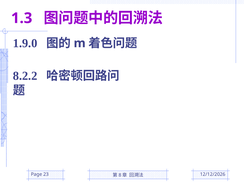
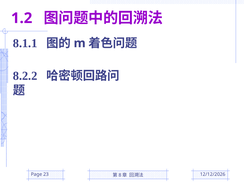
1.3: 1.3 -> 1.2 (22, 18)
1.9.0: 1.9.0 -> 8.1.1 (25, 43)
